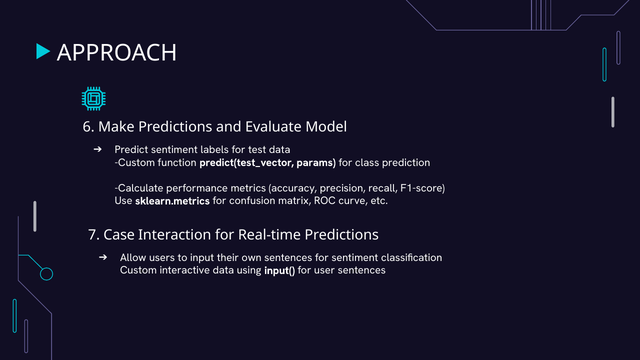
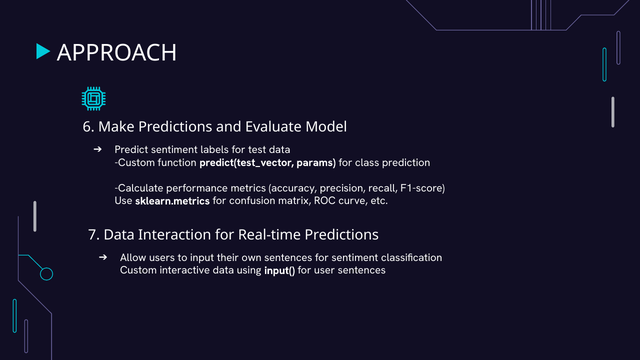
7 Case: Case -> Data (119, 235)
